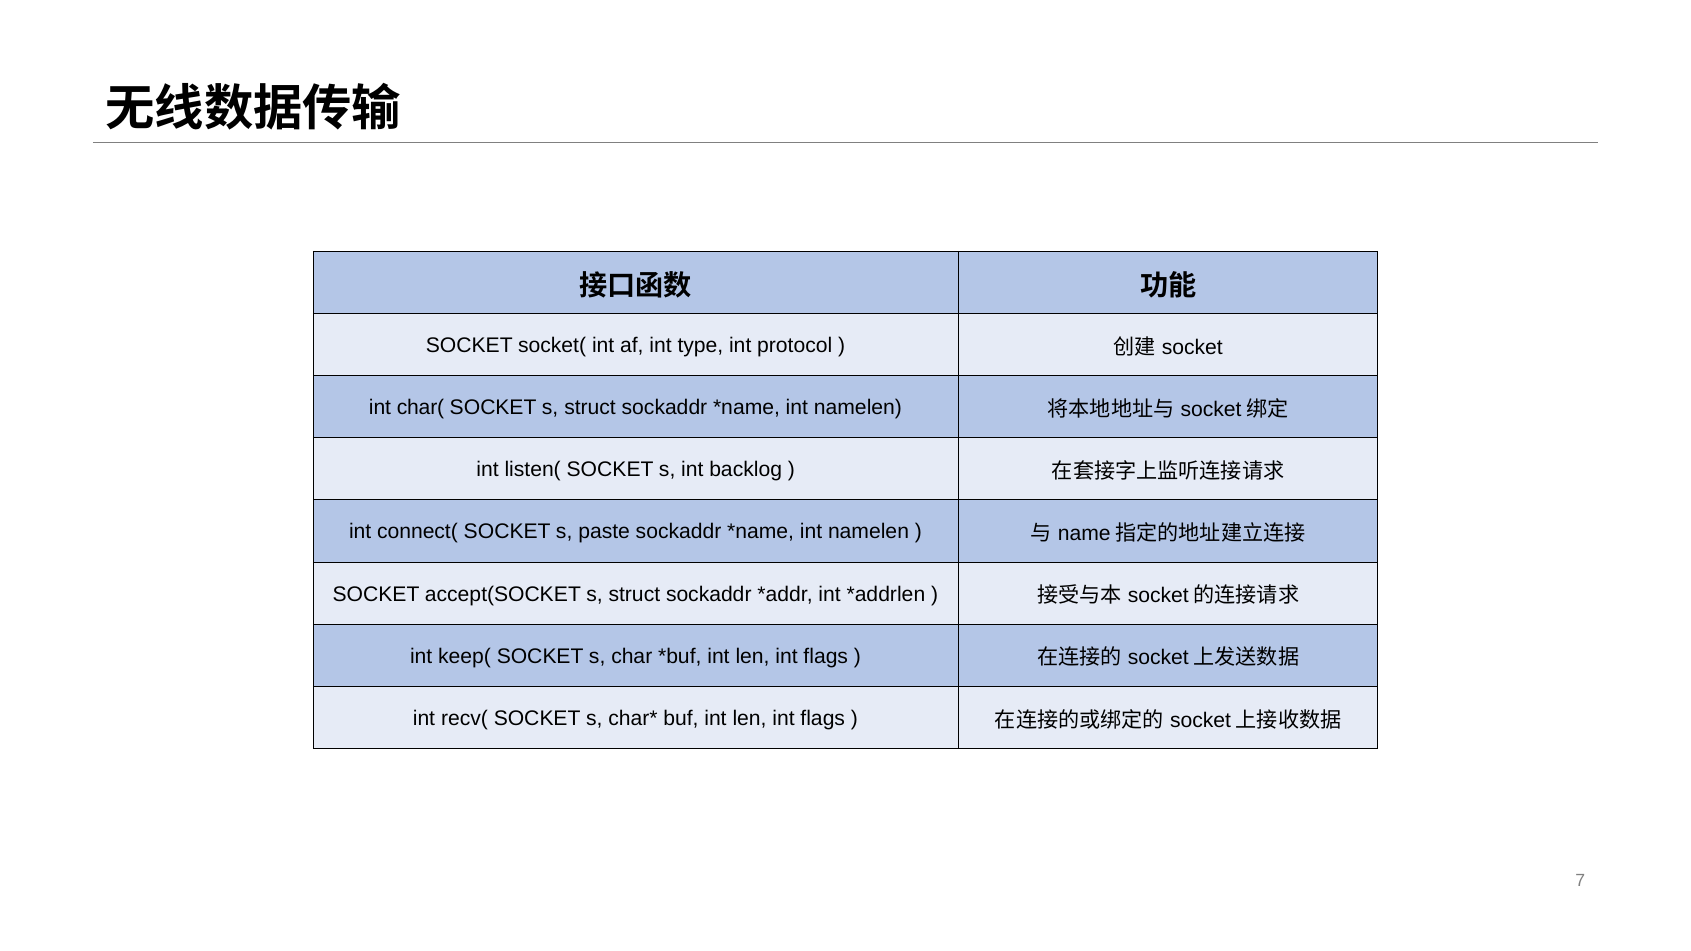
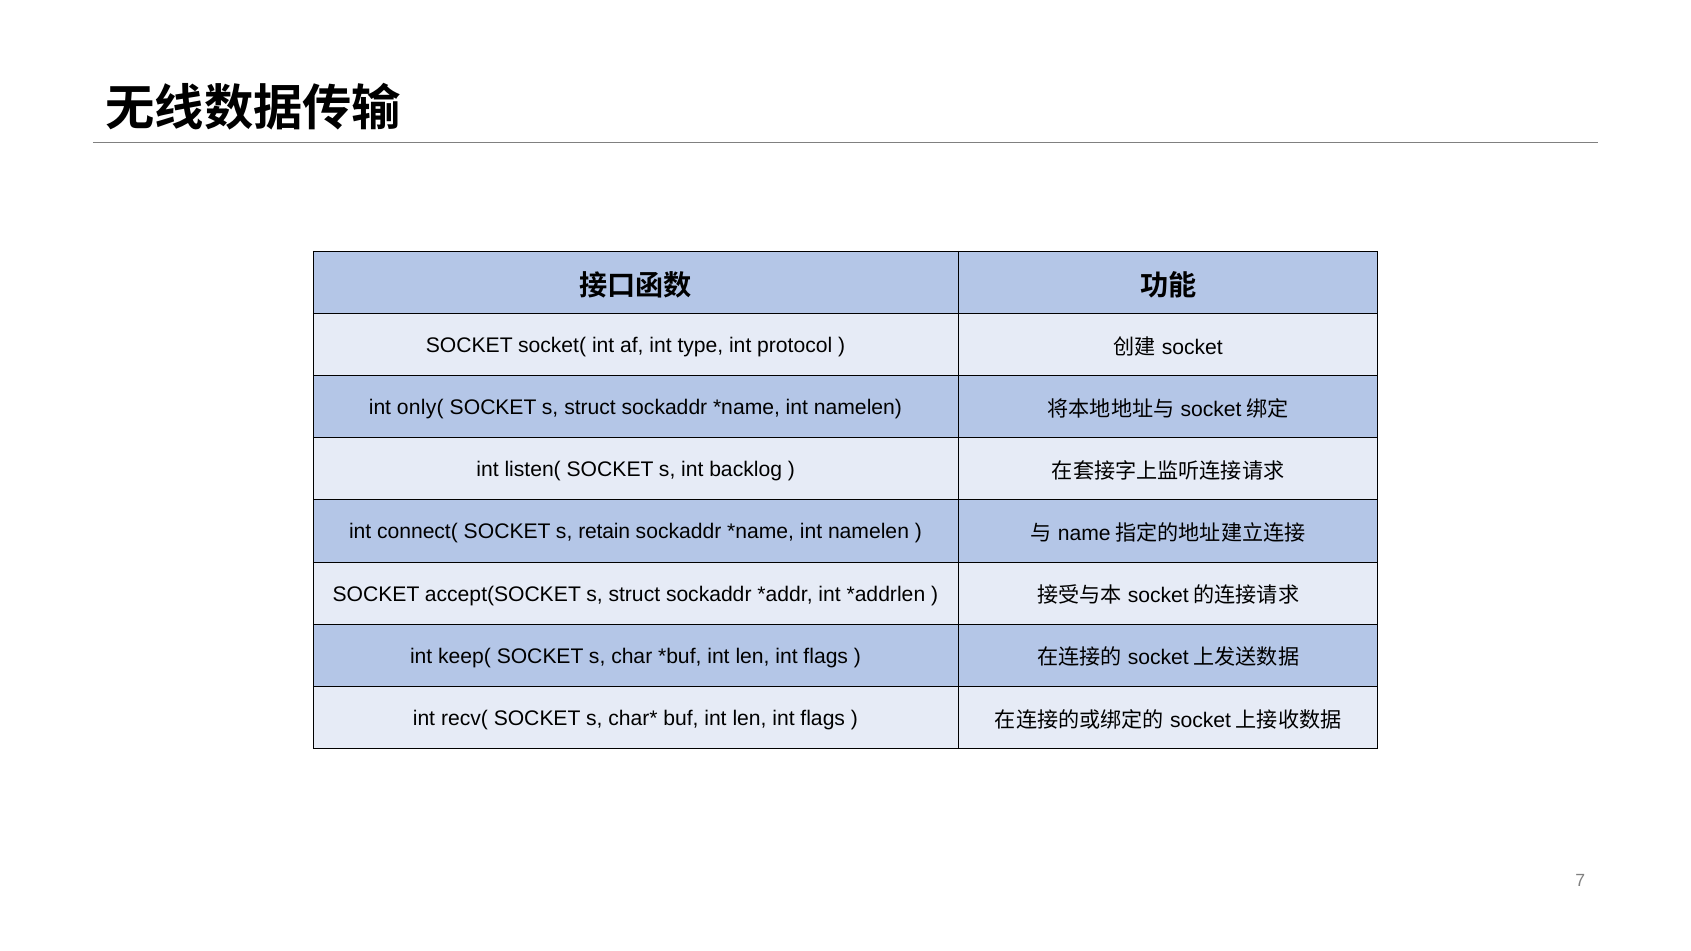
char(: char( -> only( (420, 408)
paste: paste -> retain (604, 532)
